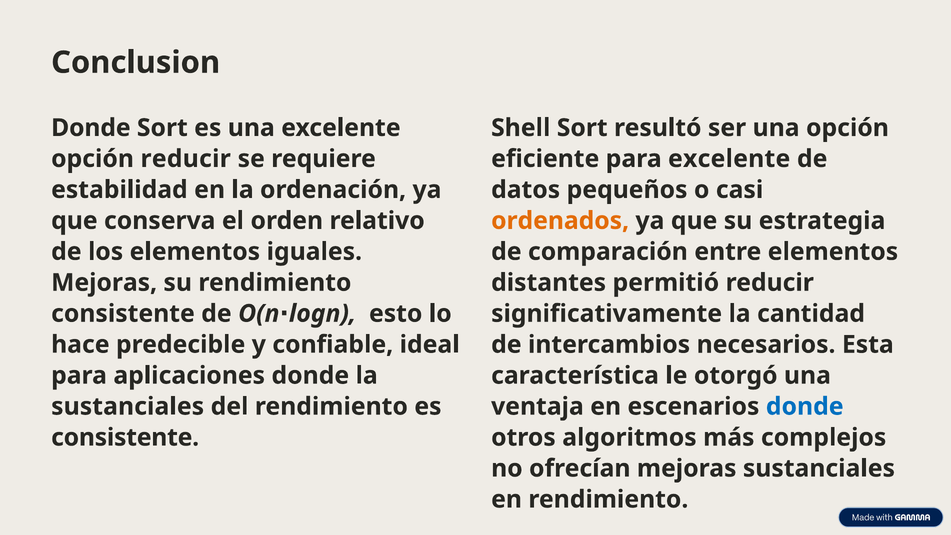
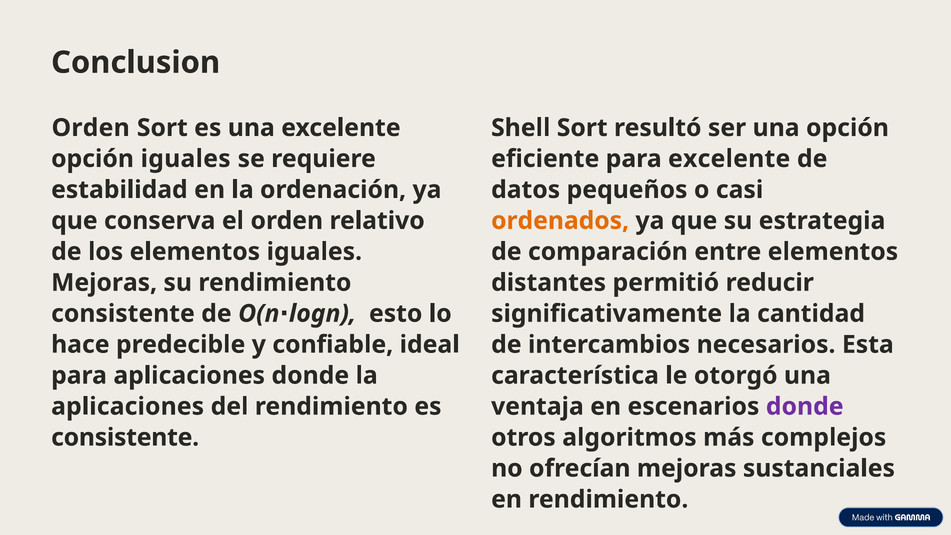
Donde: Donde -> Orden (91, 128)
opción reducir: reducir -> iguales (186, 159)
sustanciales: sustanciales -> aplicaciones (128, 406)
donde colour: blue -> purple (805, 406)
